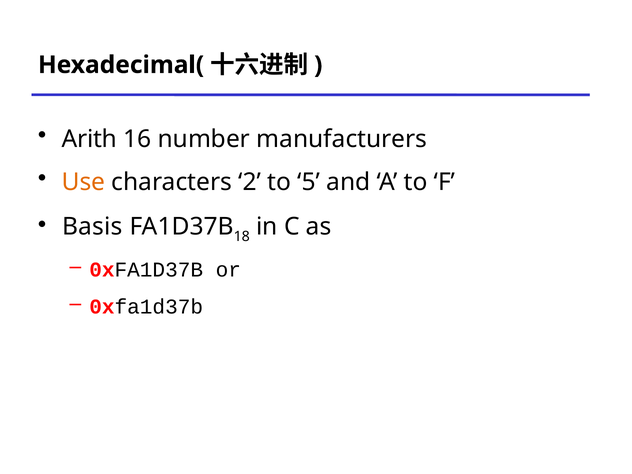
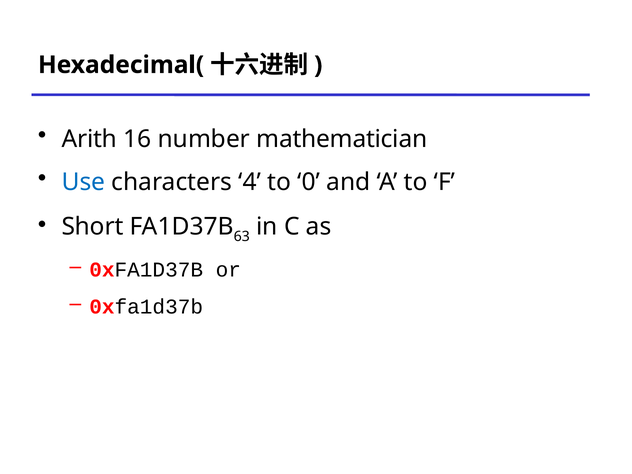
manufacturers: manufacturers -> mathematician (342, 139)
Use colour: orange -> blue (83, 182)
2: 2 -> 4 (250, 182)
5: 5 -> 0 (309, 182)
Basis: Basis -> Short (93, 227)
18: 18 -> 63 (242, 236)
